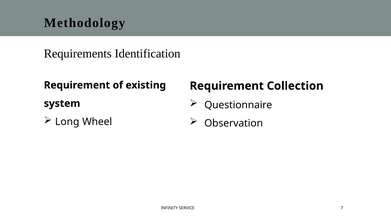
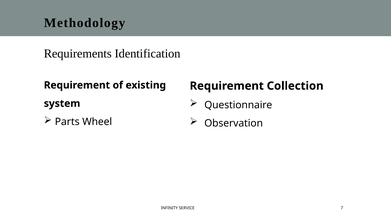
Long: Long -> Parts (67, 122)
